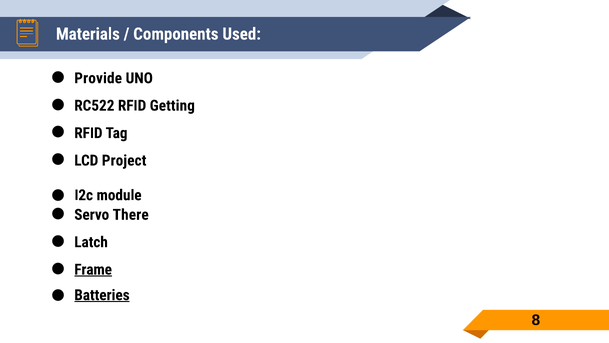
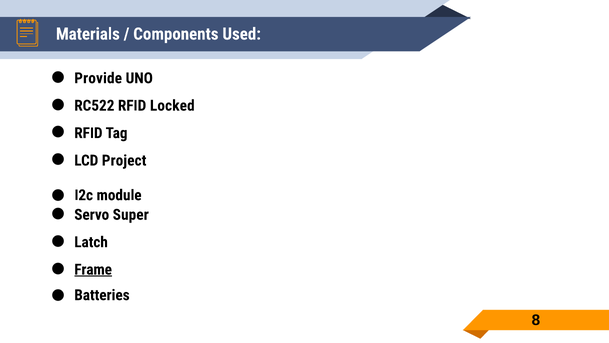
Getting: Getting -> Locked (172, 106)
There: There -> Super (131, 214)
Batteries underline: present -> none (102, 295)
